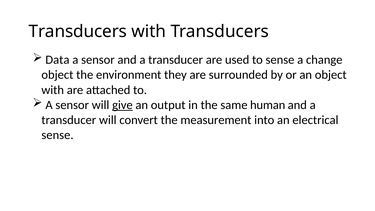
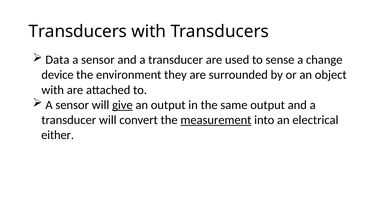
object: object -> device (57, 75)
same human: human -> output (268, 105)
measurement underline: none -> present (216, 120)
sense: sense -> either (58, 135)
